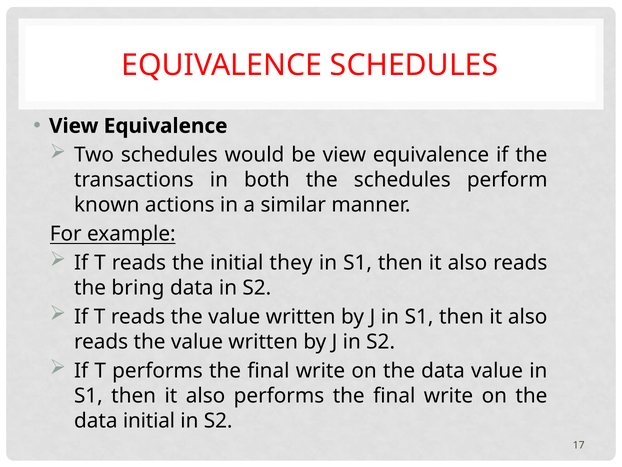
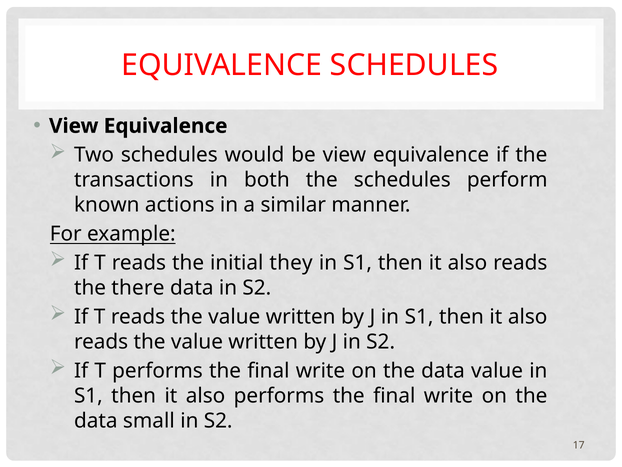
bring: bring -> there (138, 288)
data initial: initial -> small (149, 420)
